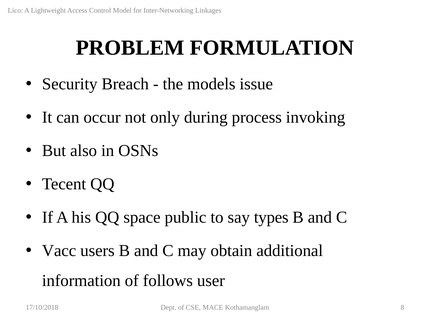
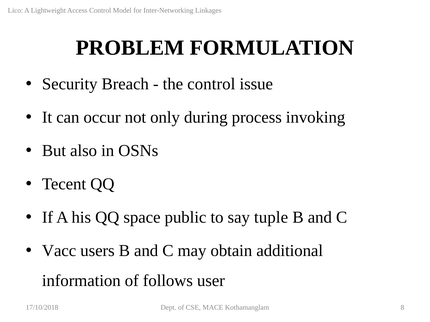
the models: models -> control (211, 84)
types: types -> tuple (271, 218)
